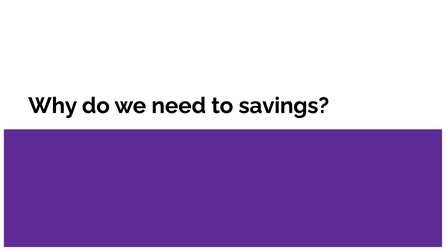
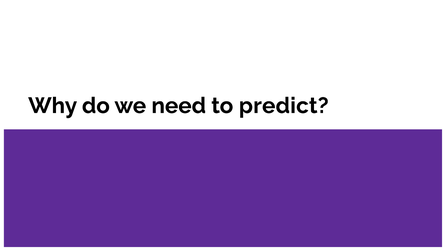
savings: savings -> predict (284, 106)
